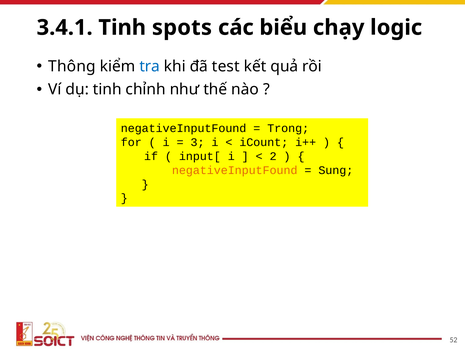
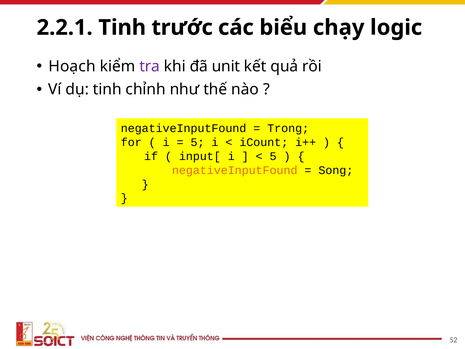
3.4.1: 3.4.1 -> 2.2.1 (65, 28)
spots: spots -> trước (182, 28)
Thông: Thông -> Hoạch (72, 66)
tra colour: blue -> purple (150, 66)
test: test -> unit (226, 66)
3: 3 -> 5 (198, 142)
2: 2 -> 5 (273, 156)
Sung: Sung -> Song (336, 170)
